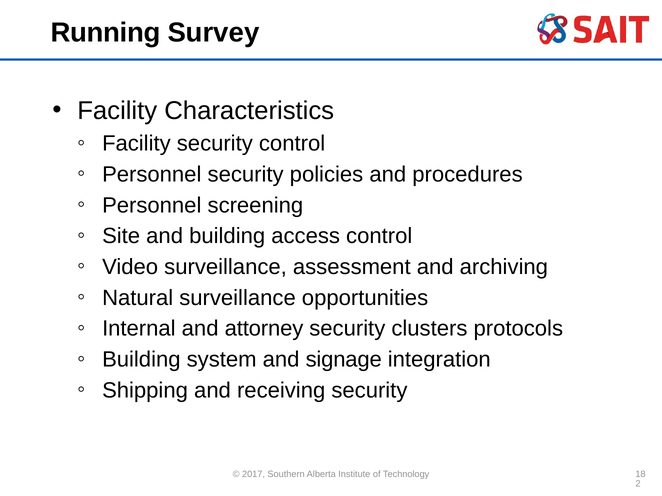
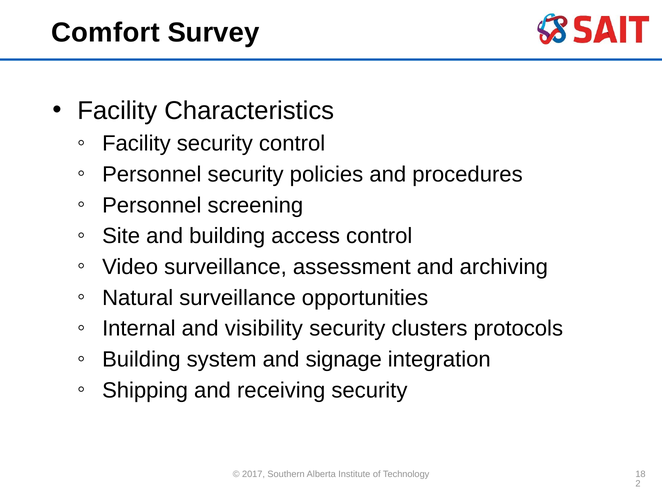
Running: Running -> Comfort (105, 33)
attorney: attorney -> visibility (264, 329)
